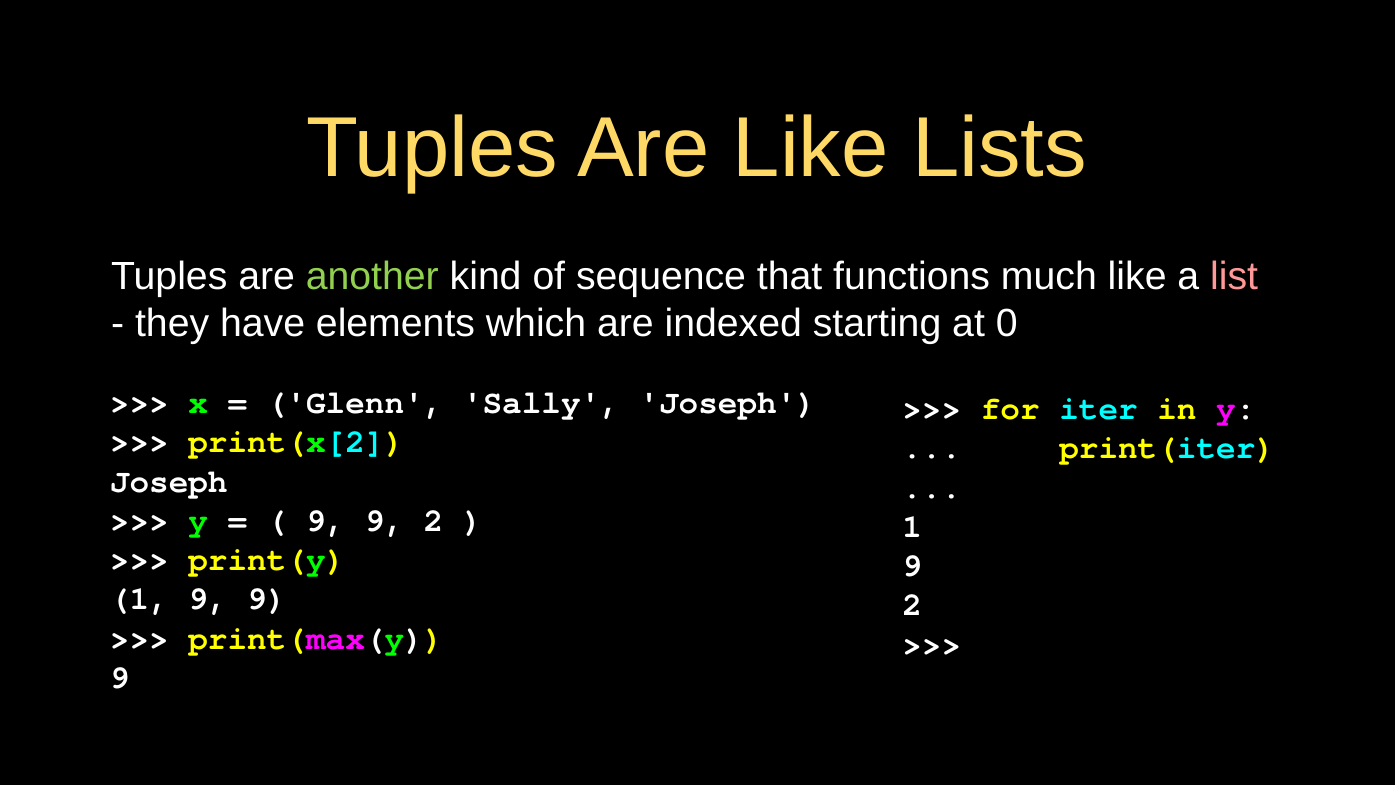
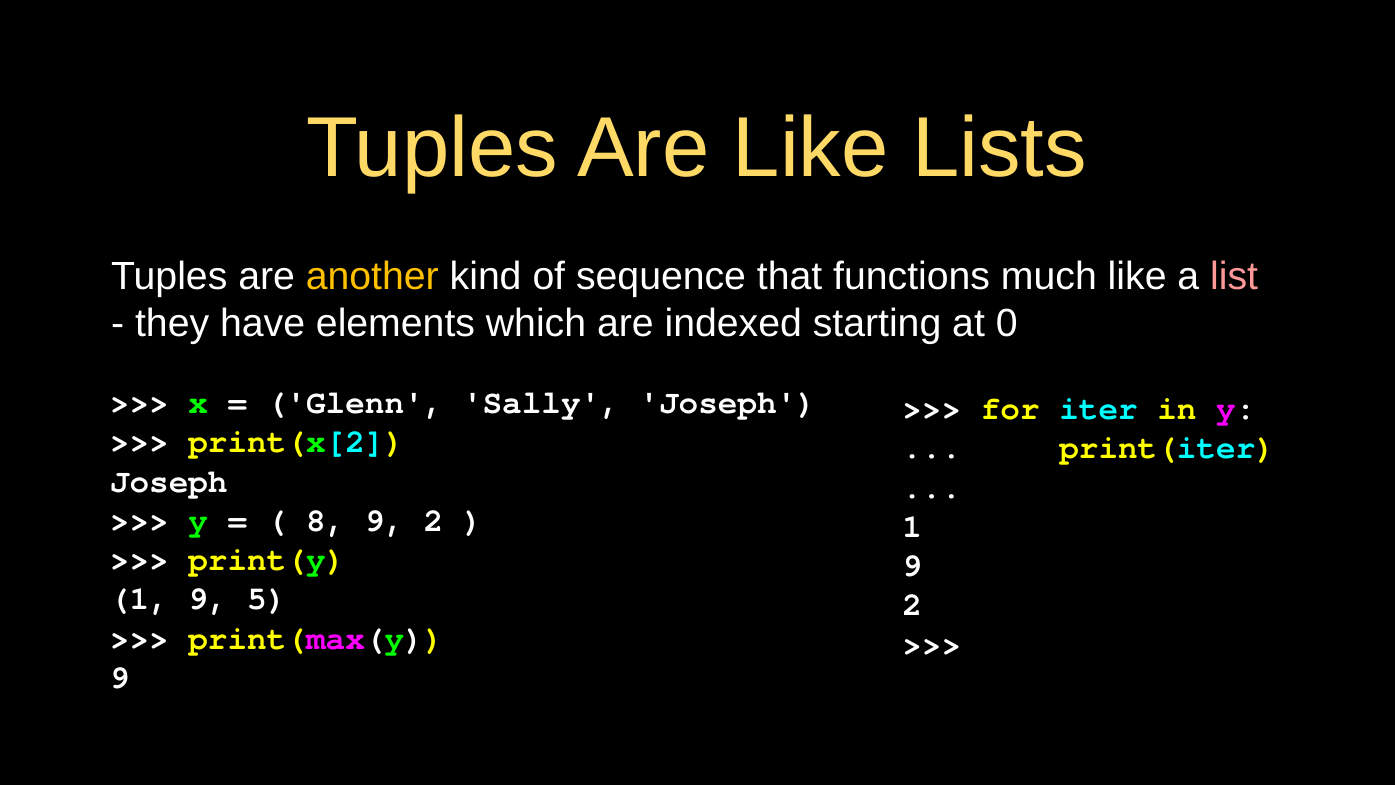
another colour: light green -> yellow (372, 277)
9: 9 -> 8 (326, 520)
1 9 9: 9 -> 5 (267, 599)
